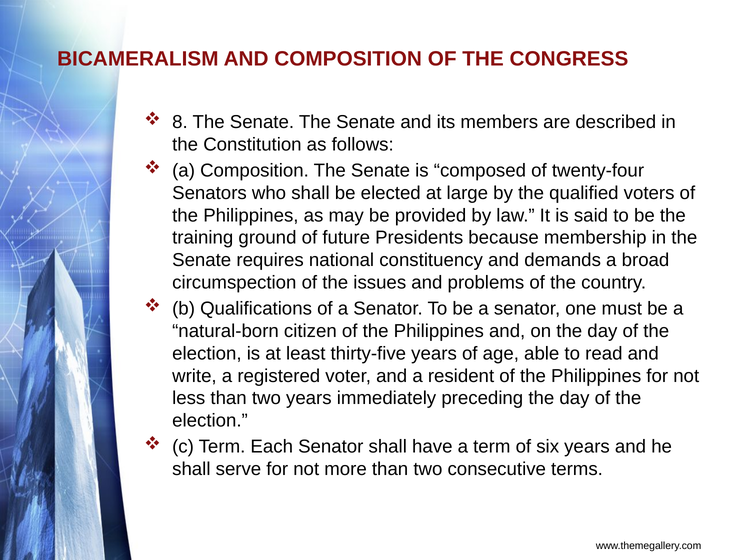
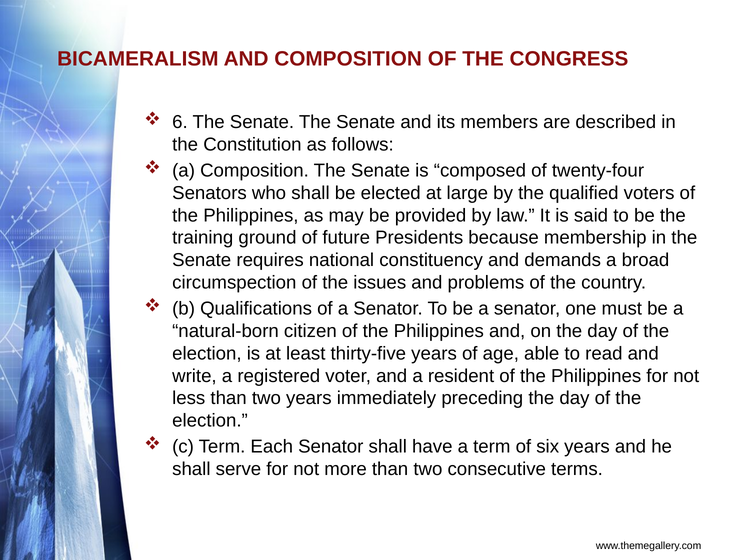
8: 8 -> 6 (180, 122)
